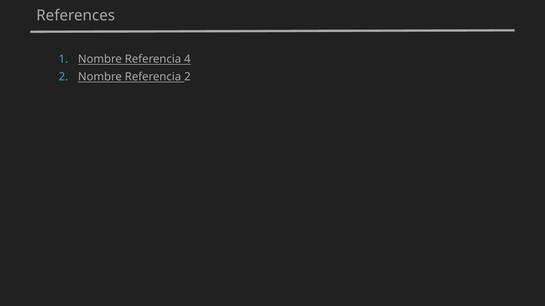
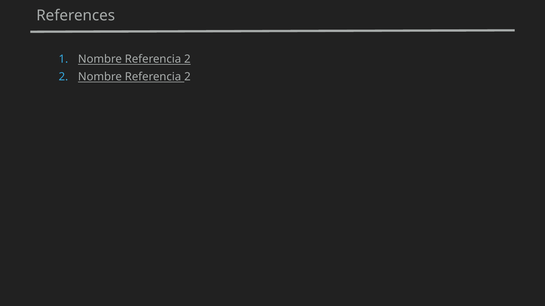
1 Nombre Referencia 4: 4 -> 2 (187, 59)
